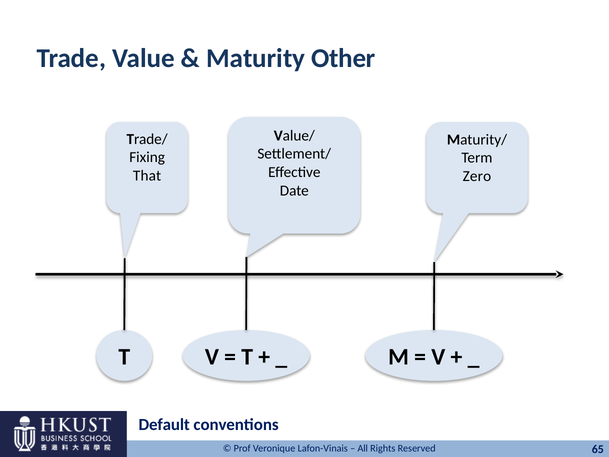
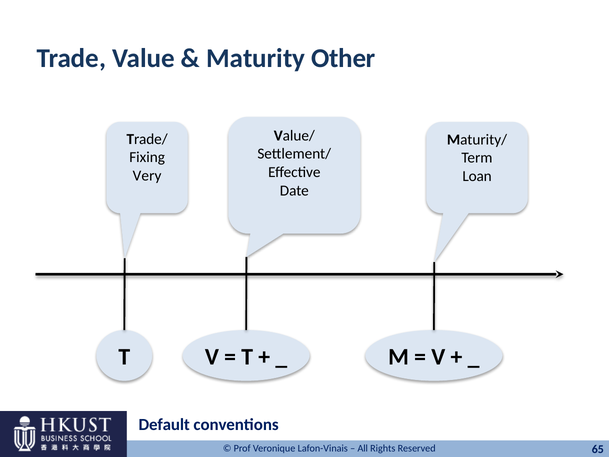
That: That -> Very (147, 175)
Zero: Zero -> Loan (477, 176)
